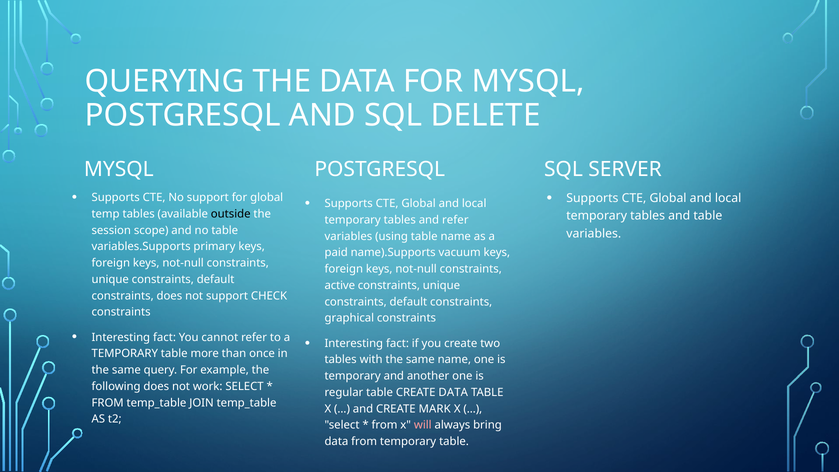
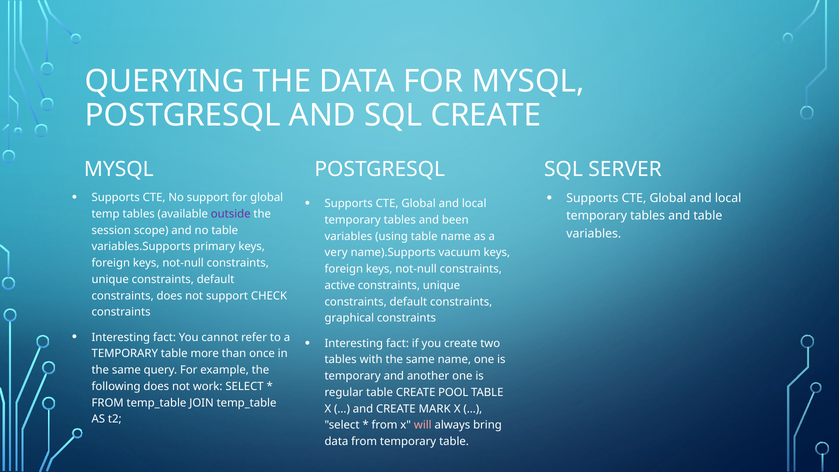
SQL DELETE: DELETE -> CREATE (486, 115)
outside colour: black -> purple (231, 214)
and refer: refer -> been (455, 220)
paid: paid -> very (336, 253)
CREATE DATA: DATA -> POOL (453, 392)
